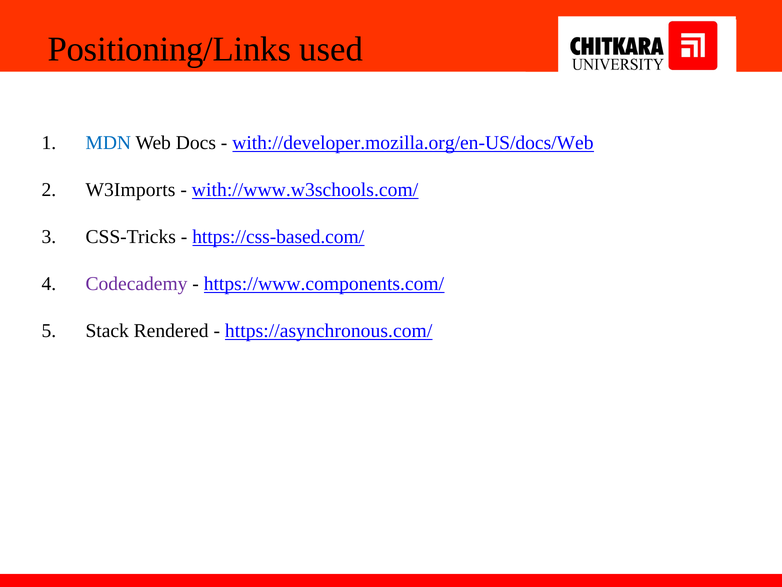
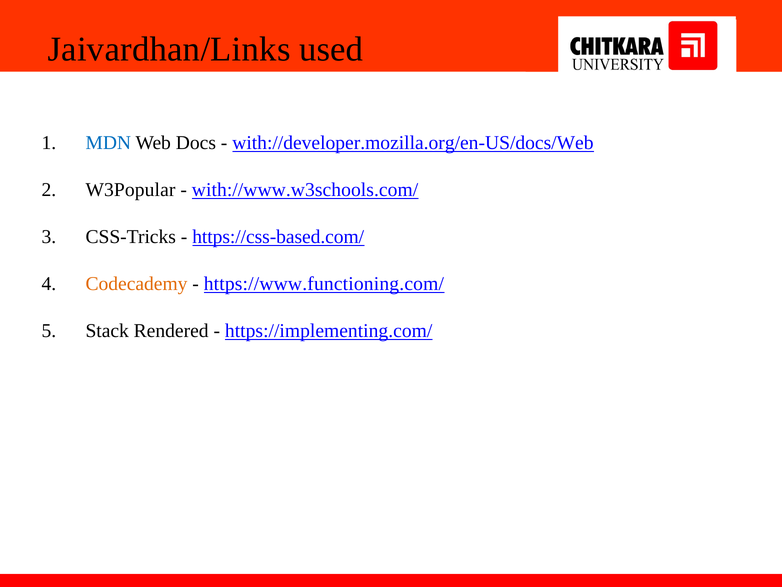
Positioning/Links: Positioning/Links -> Jaivardhan/Links (169, 49)
W3Imports: W3Imports -> W3Popular (130, 190)
Codecademy colour: purple -> orange (137, 283)
https://www.components.com/: https://www.components.com/ -> https://www.functioning.com/ (324, 283)
https://asynchronous.com/: https://asynchronous.com/ -> https://implementing.com/ (329, 330)
